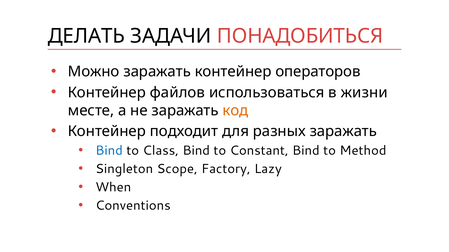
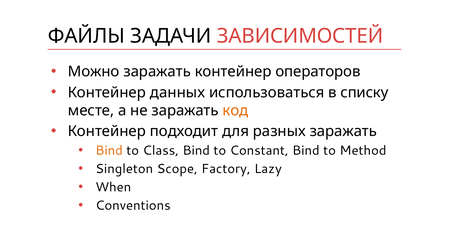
ДЕЛАТЬ: ДЕЛАТЬ -> ФАЙЛЫ (86, 36)
ПОНАДОБИТЬСЯ: ПОНАДОБИТЬСЯ -> ЗАВИСИМОСТЕЙ (300, 36)
файлов: файлов -> данных (177, 93)
жизни: жизни -> списку (364, 93)
Bind colour: blue -> orange (109, 151)
